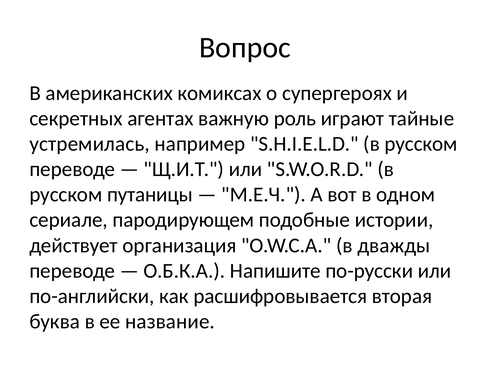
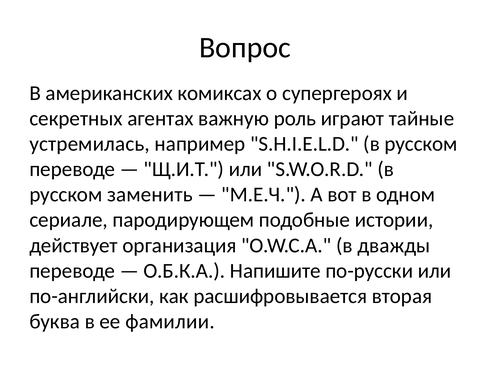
путаницы: путаницы -> заменить (150, 194)
название: название -> фамилии (170, 321)
